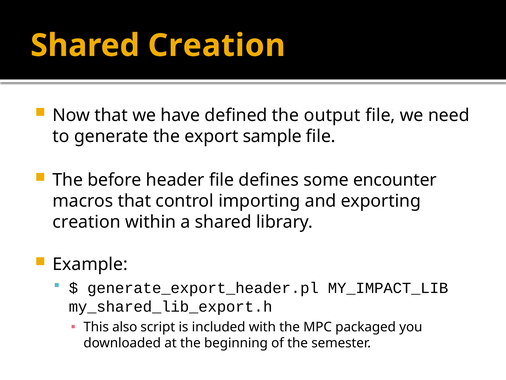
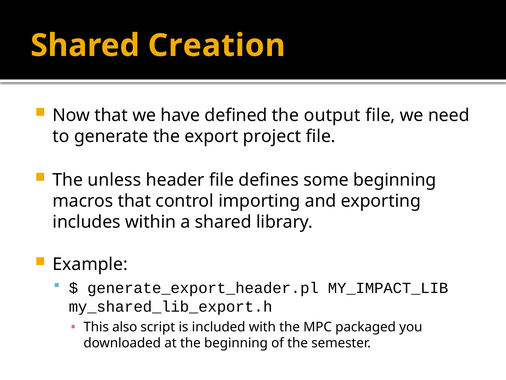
sample: sample -> project (272, 136)
before: before -> unless (114, 180)
some encounter: encounter -> beginning (395, 180)
creation: creation -> includes (87, 222)
